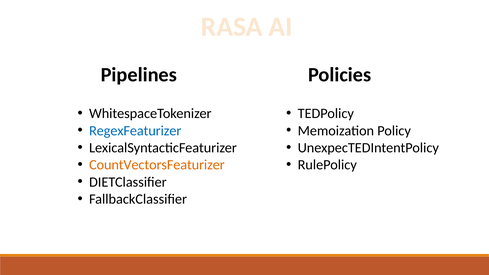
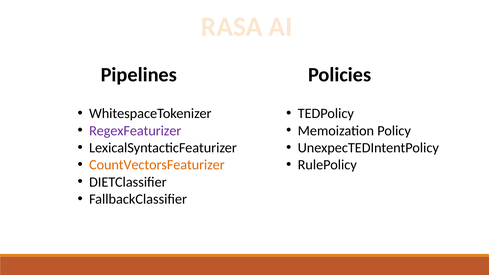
RegexFeaturizer colour: blue -> purple (135, 131)
